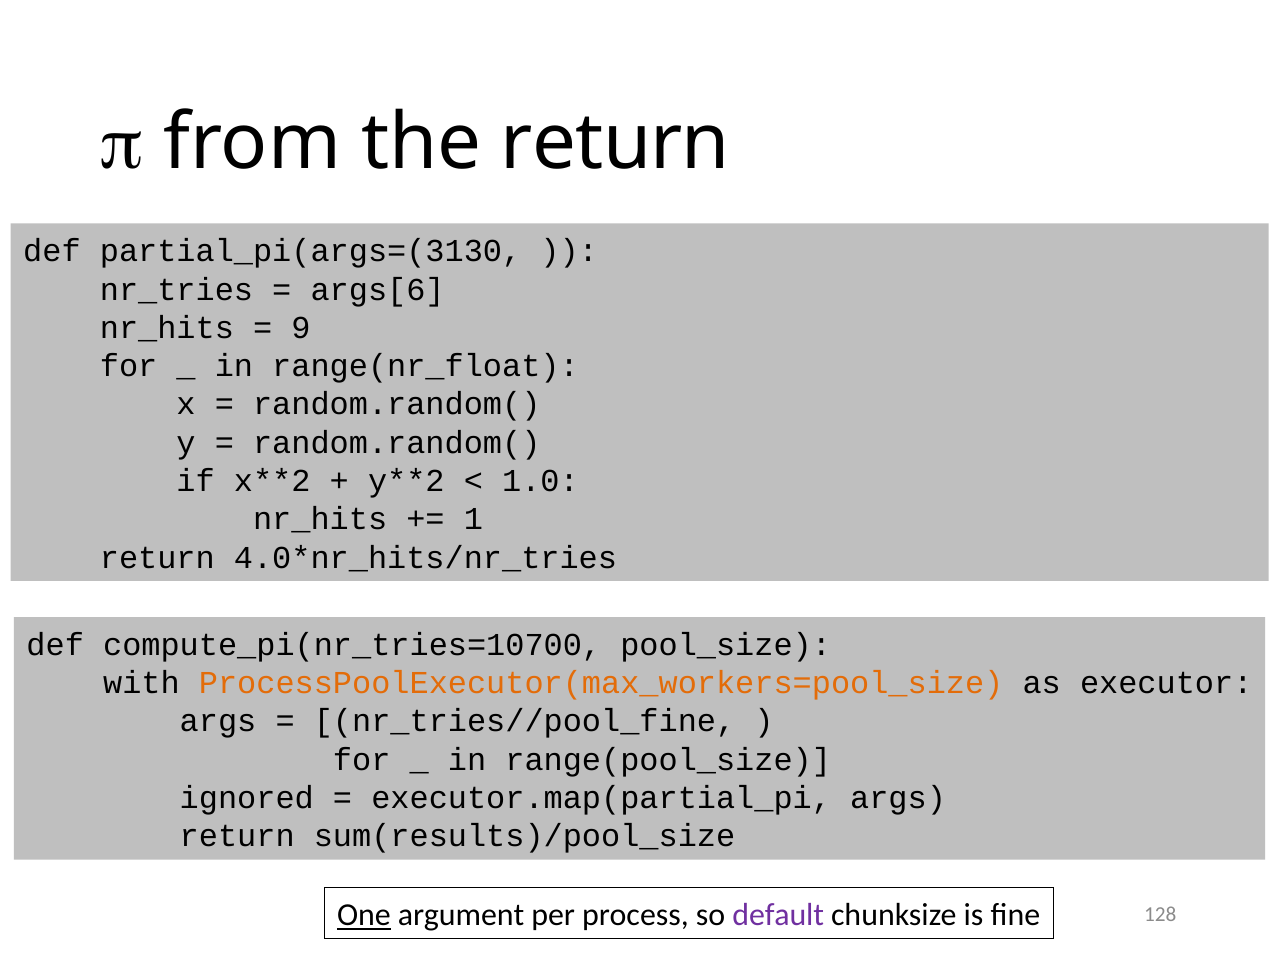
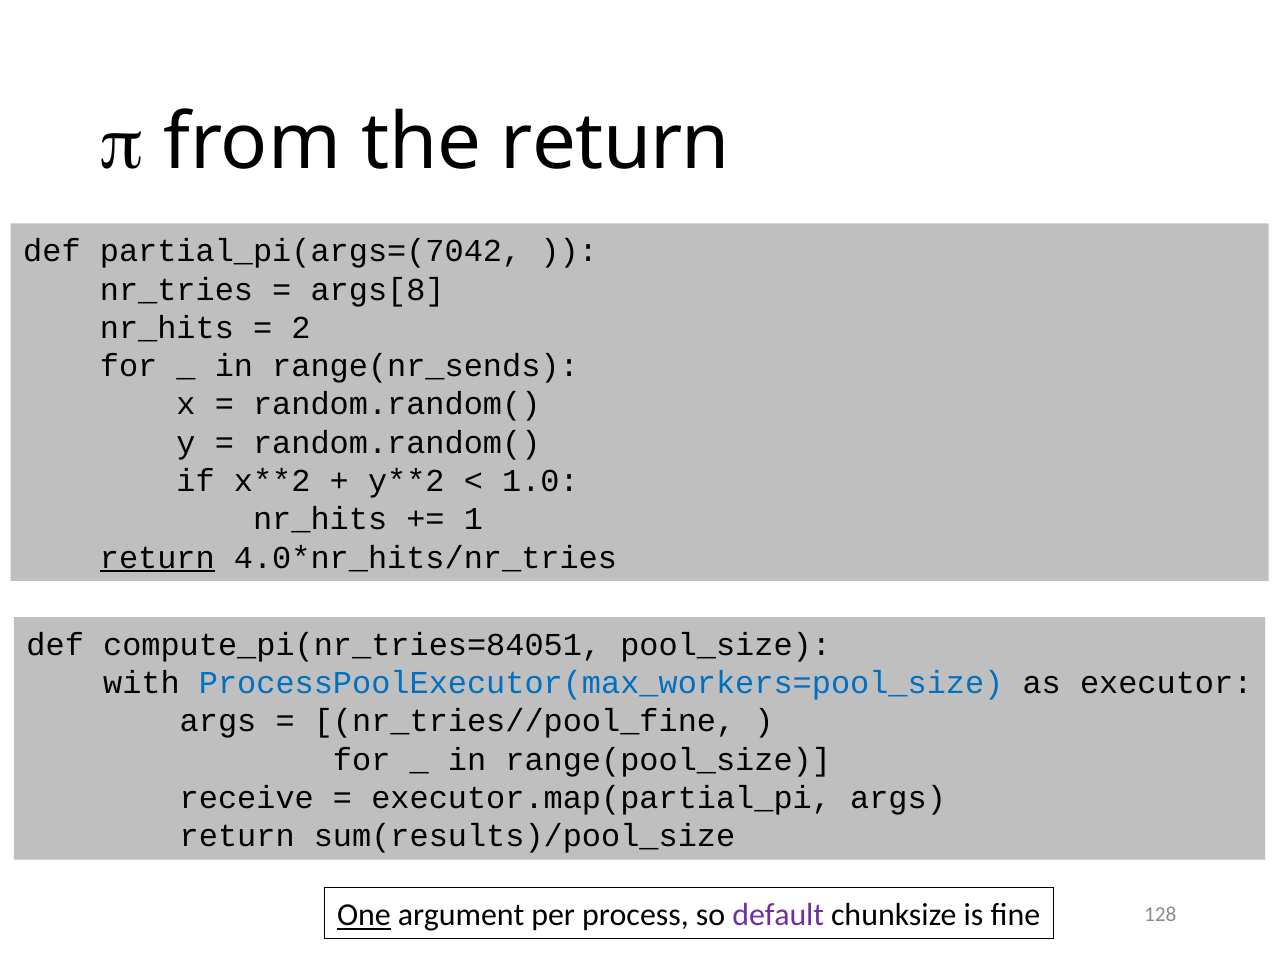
partial_pi(args=(3130: partial_pi(args=(3130 -> partial_pi(args=(7042 (311, 251)
args[6: args[6 -> args[8 (378, 289)
9: 9 -> 2 (301, 328)
range(nr_float: range(nr_float -> range(nr_sends (425, 366)
return underline: none -> present (157, 558)
compute_pi(nr_tries=10700: compute_pi(nr_tries=10700 -> compute_pi(nr_tries=84051 (352, 645)
ProcessPoolExecutor(max_workers=pool_size colour: orange -> blue (601, 683)
ignored: ignored -> receive (247, 798)
